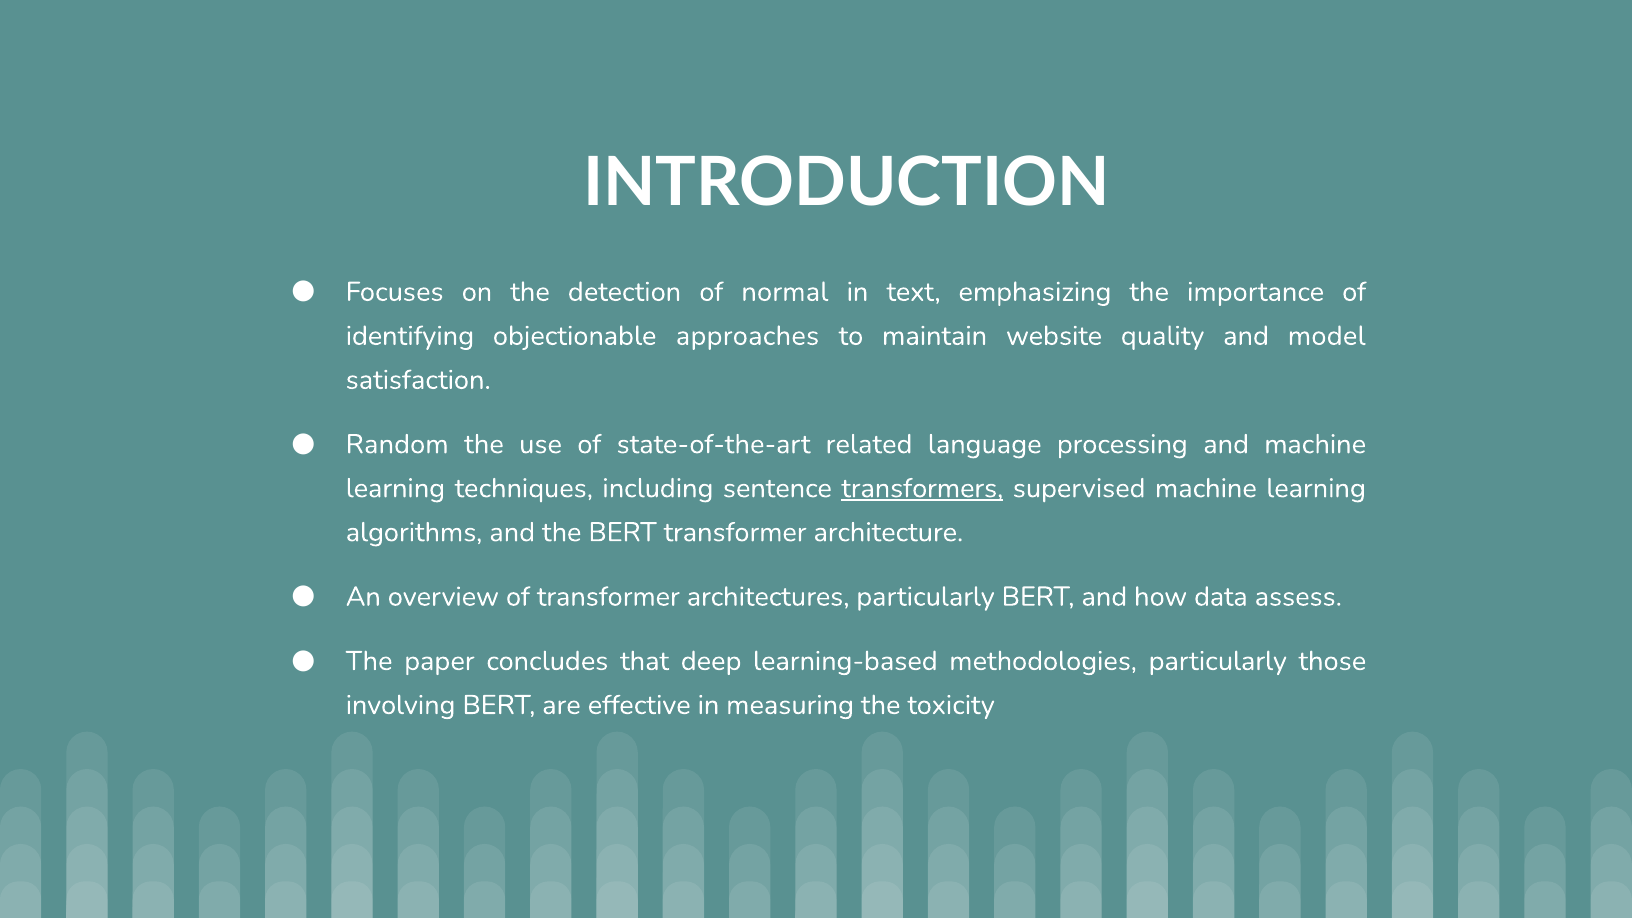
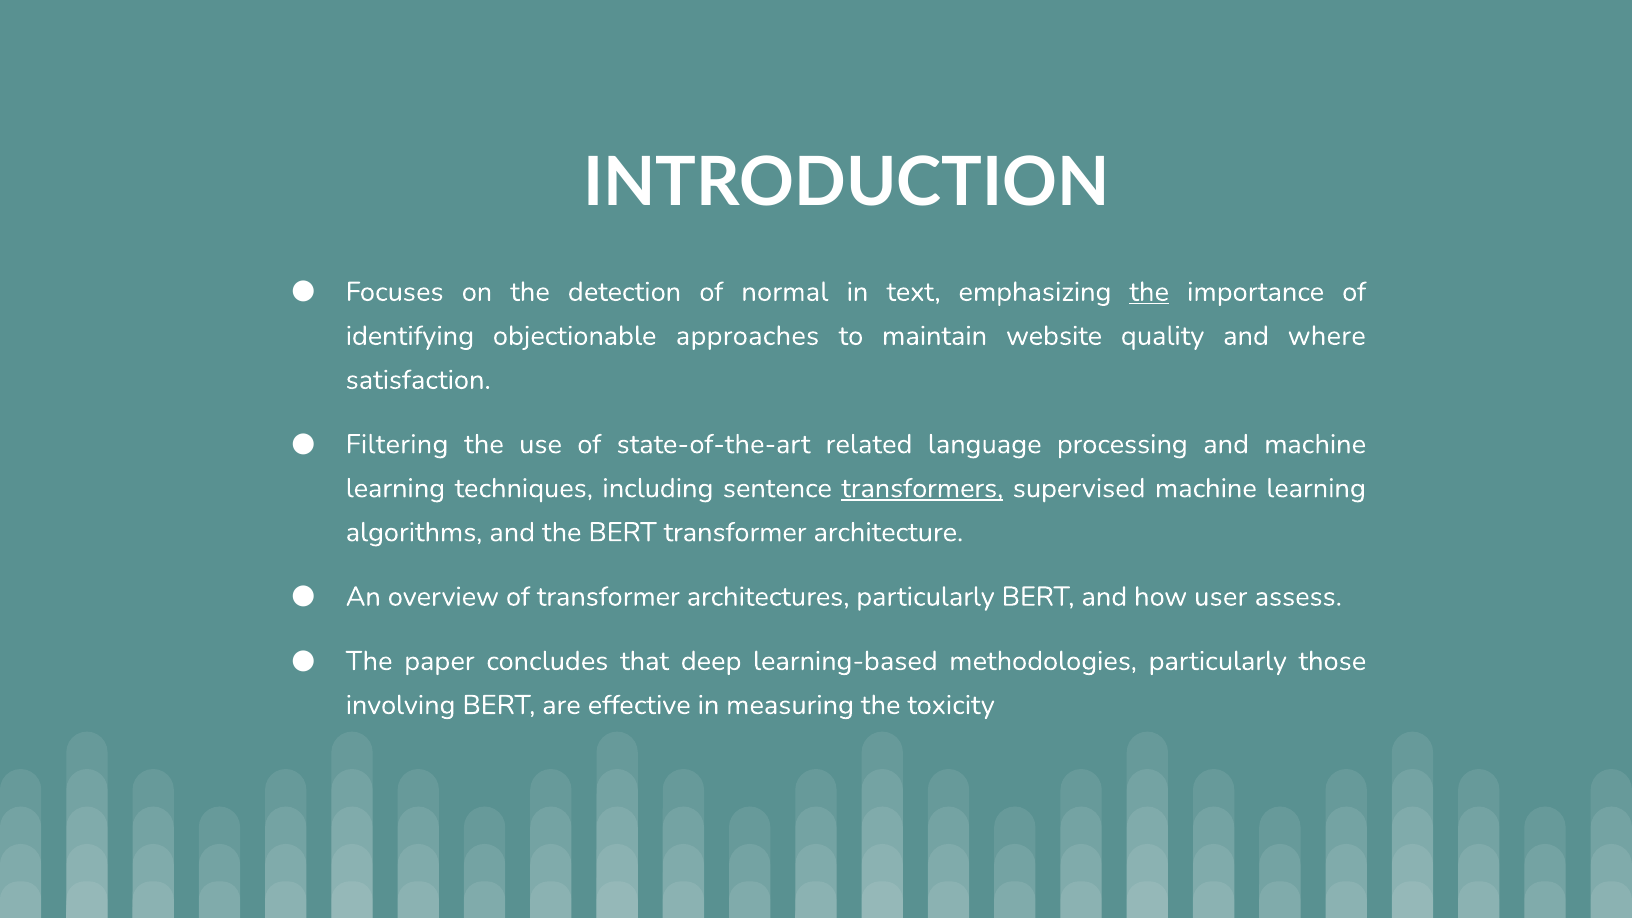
the underline: none -> present (1149, 292)
model: model -> where (1327, 336)
Random: Random -> Filtering (397, 444)
data: data -> user (1221, 597)
